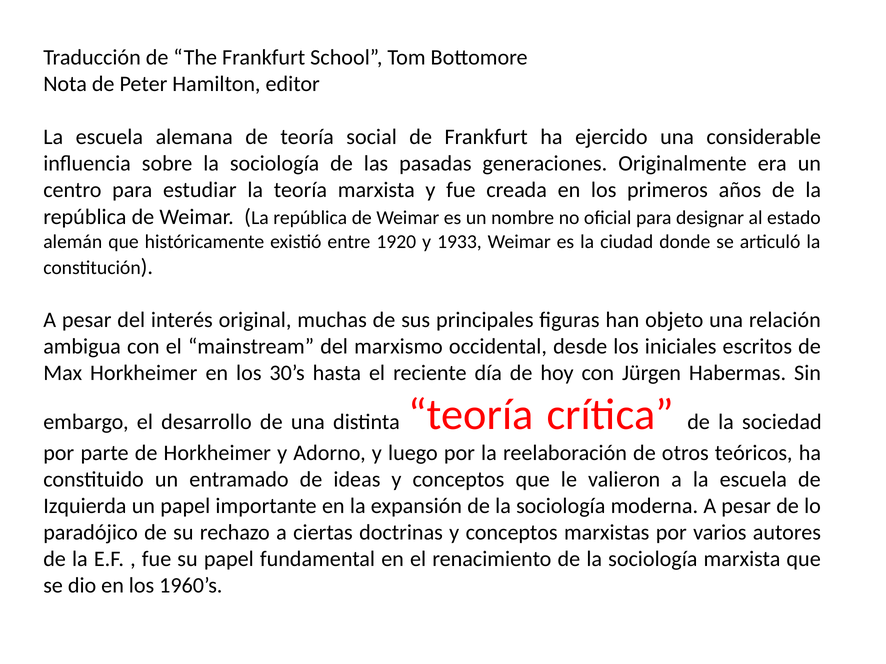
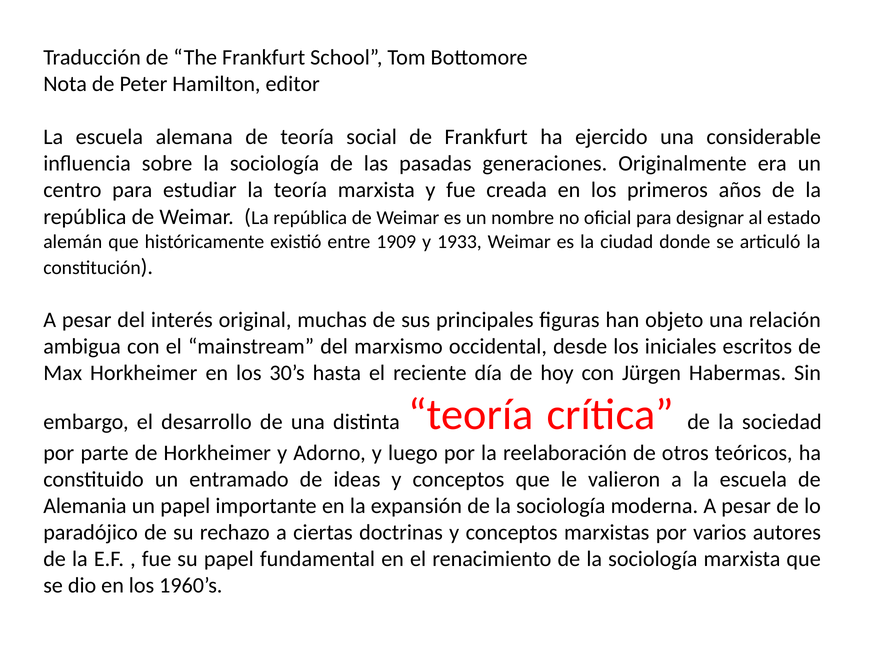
1920: 1920 -> 1909 (396, 242)
Izquierda: Izquierda -> Alemania (85, 506)
